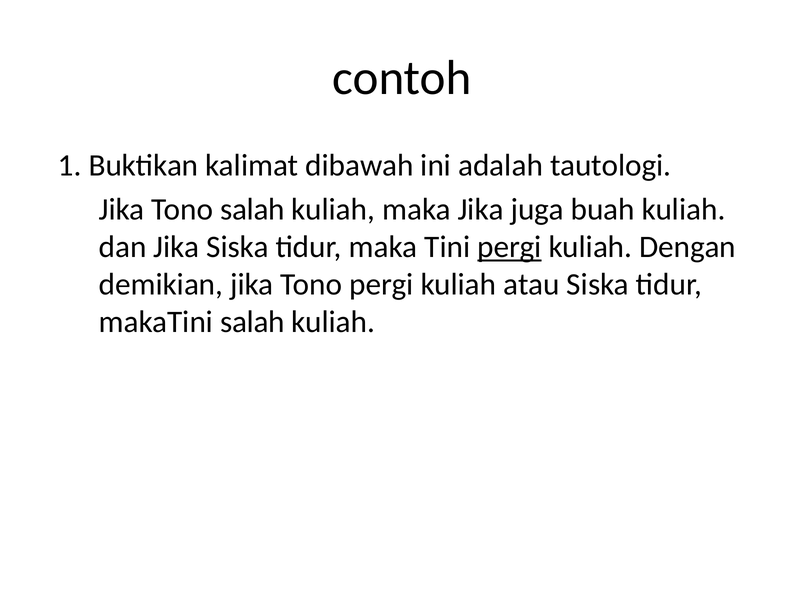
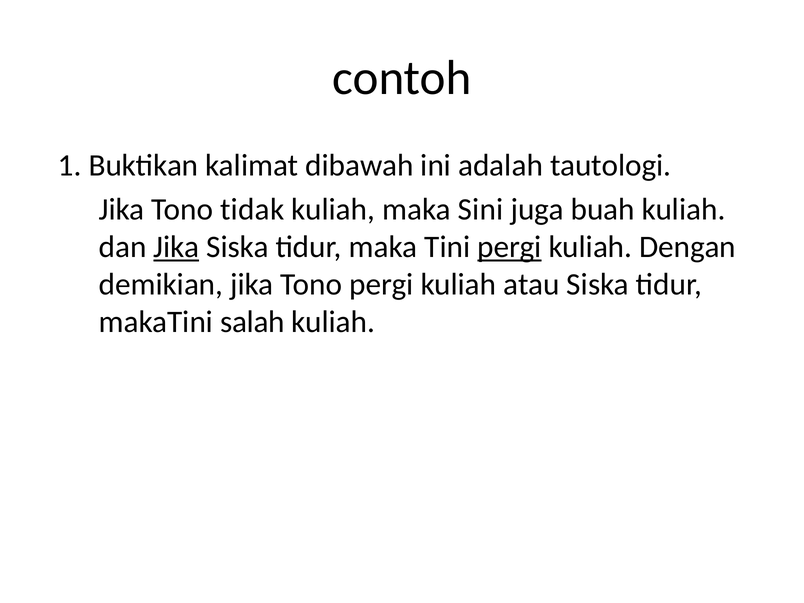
Tono salah: salah -> tidak (252, 209)
maka Jika: Jika -> Sini (480, 209)
Jika underline: none -> present (176, 247)
